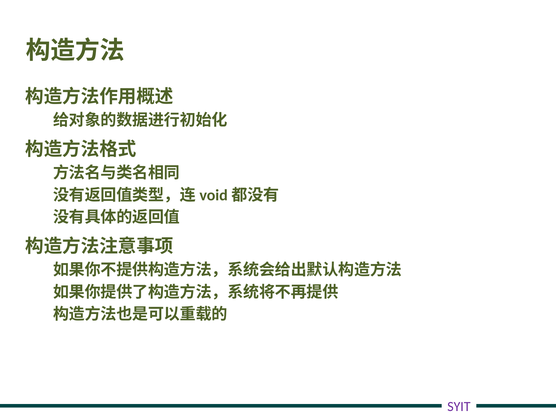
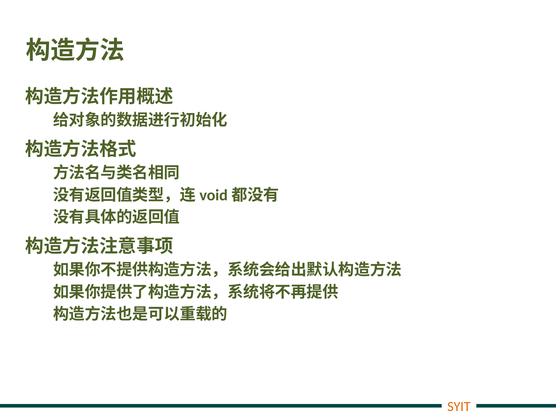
SYIT colour: purple -> orange (459, 407)
